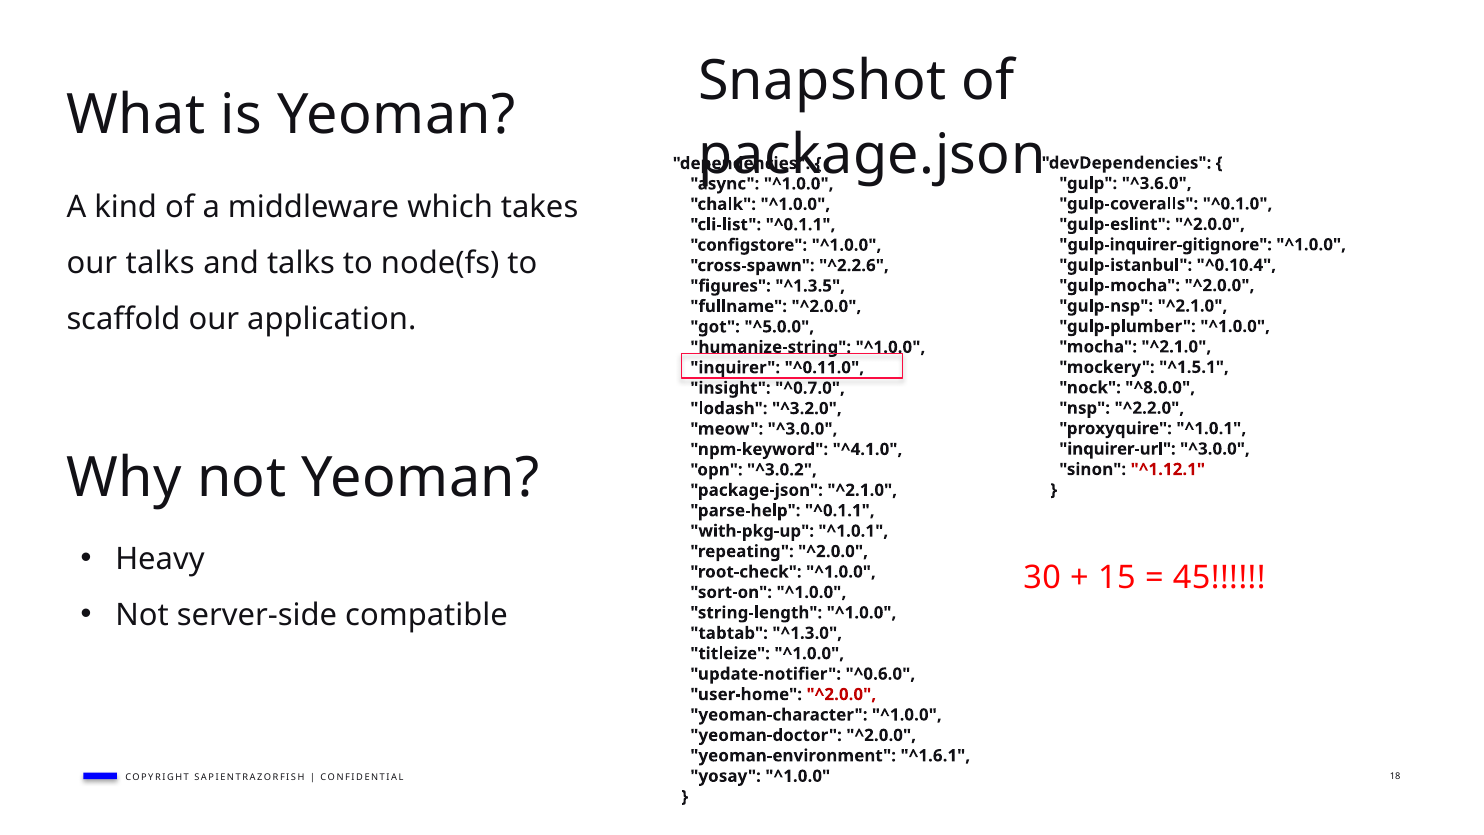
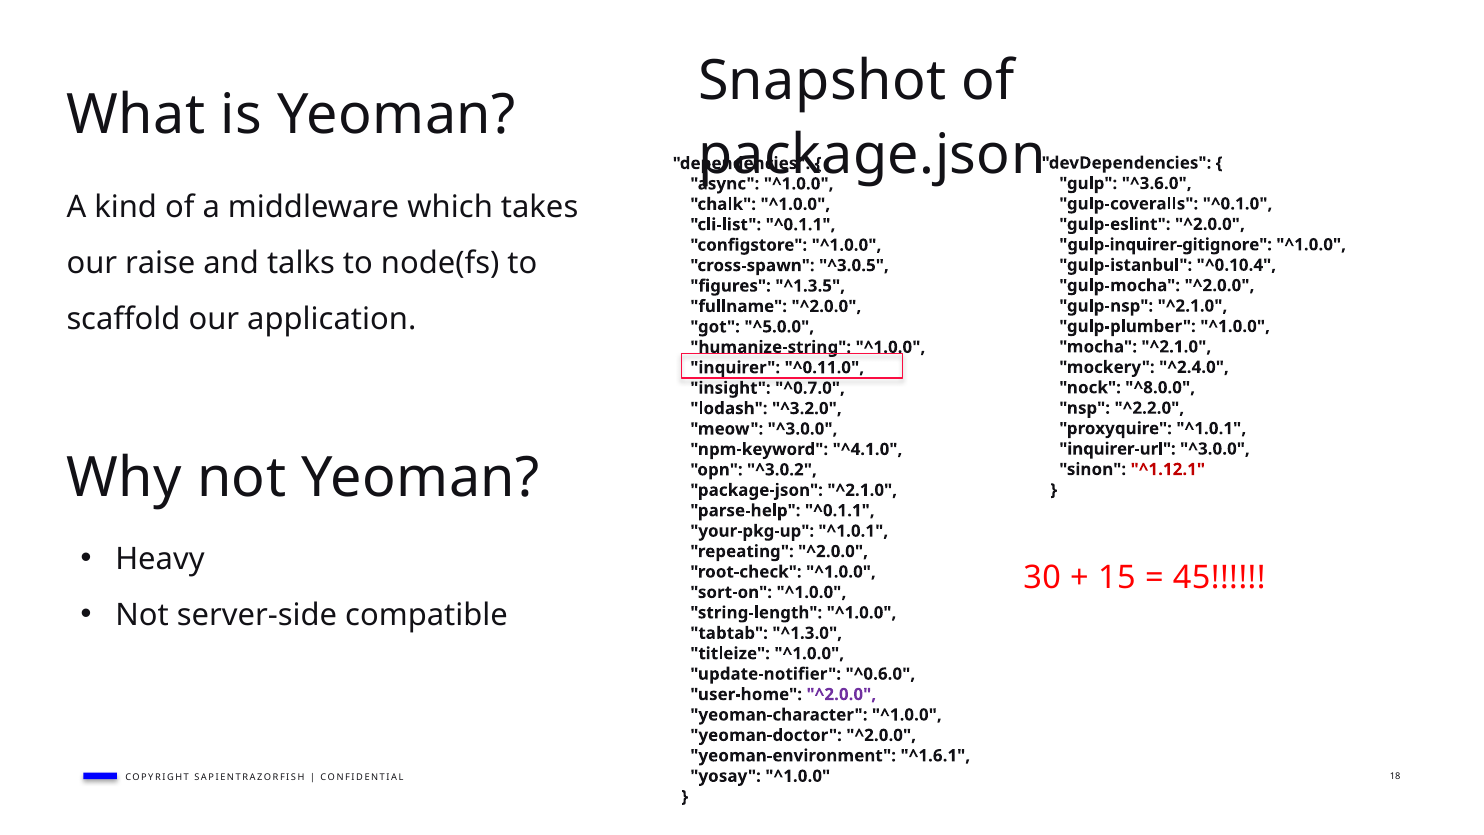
our talks: talks -> raise (160, 263)
^2.2.6: ^2.2.6 -> ^3.0.5 (854, 266)
^1.5.1: ^1.5.1 -> ^2.4.0 (1194, 367)
with-pkg-up: with-pkg-up -> your-pkg-up (752, 531)
^2.0.0 colour: red -> purple (841, 694)
